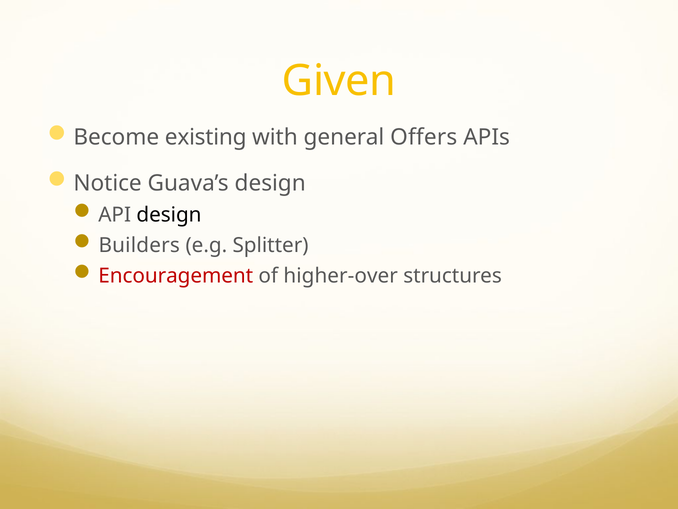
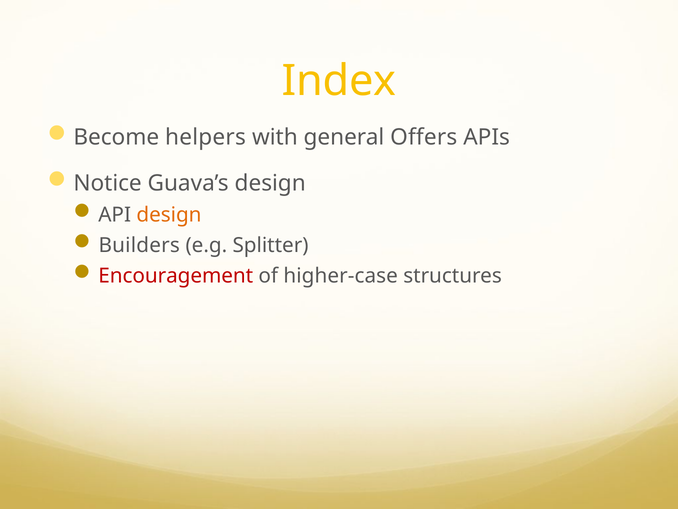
Given: Given -> Index (339, 81)
existing: existing -> helpers (205, 137)
design colour: black -> orange (169, 215)
higher-over: higher-over -> higher-case (341, 276)
